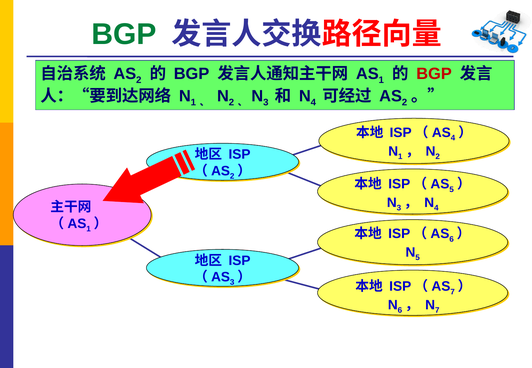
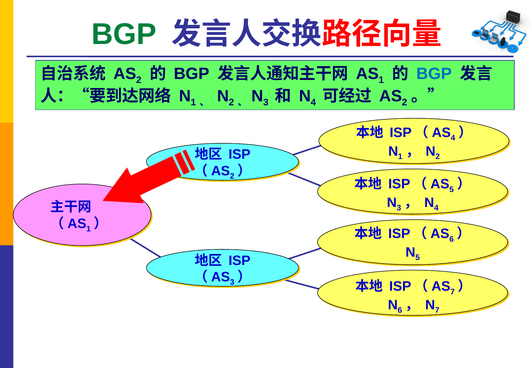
BGP colour: red -> blue (434, 74)
